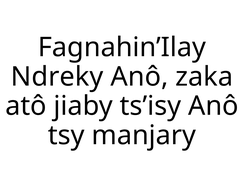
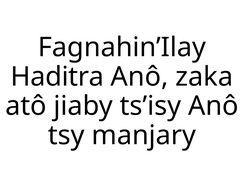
Ndreky: Ndreky -> Haditra (57, 77)
